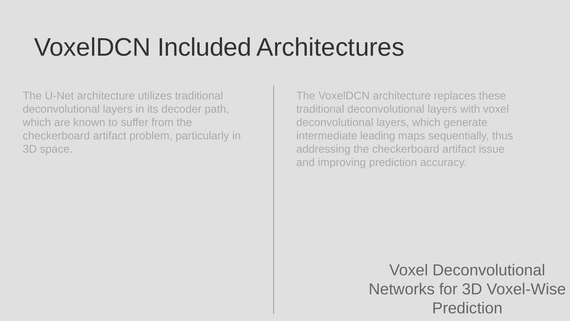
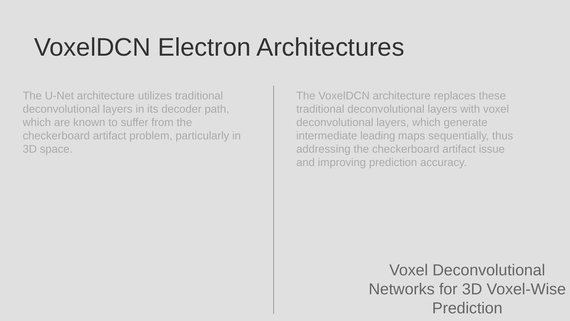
Included: Included -> Electron (204, 47)
